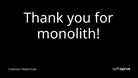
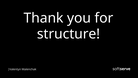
monolith: monolith -> structure (68, 34)
